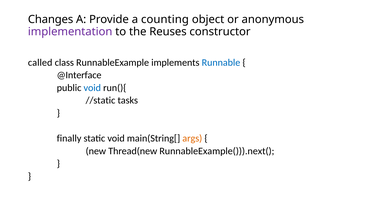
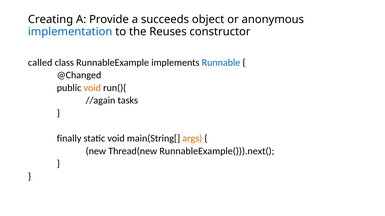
Changes: Changes -> Creating (51, 20)
counting: counting -> succeeds (165, 20)
implementation colour: purple -> blue (70, 32)
@Interface: @Interface -> @Changed (79, 75)
void colour: blue -> orange (92, 88)
//static: //static -> //again (100, 101)
